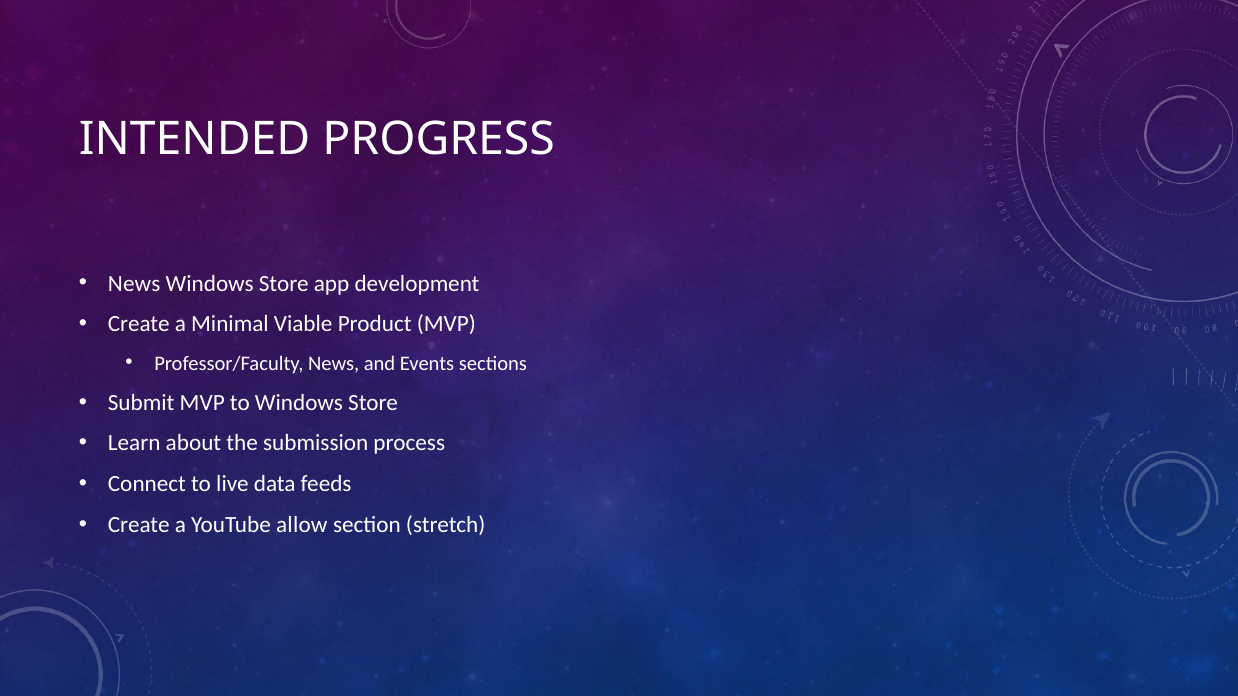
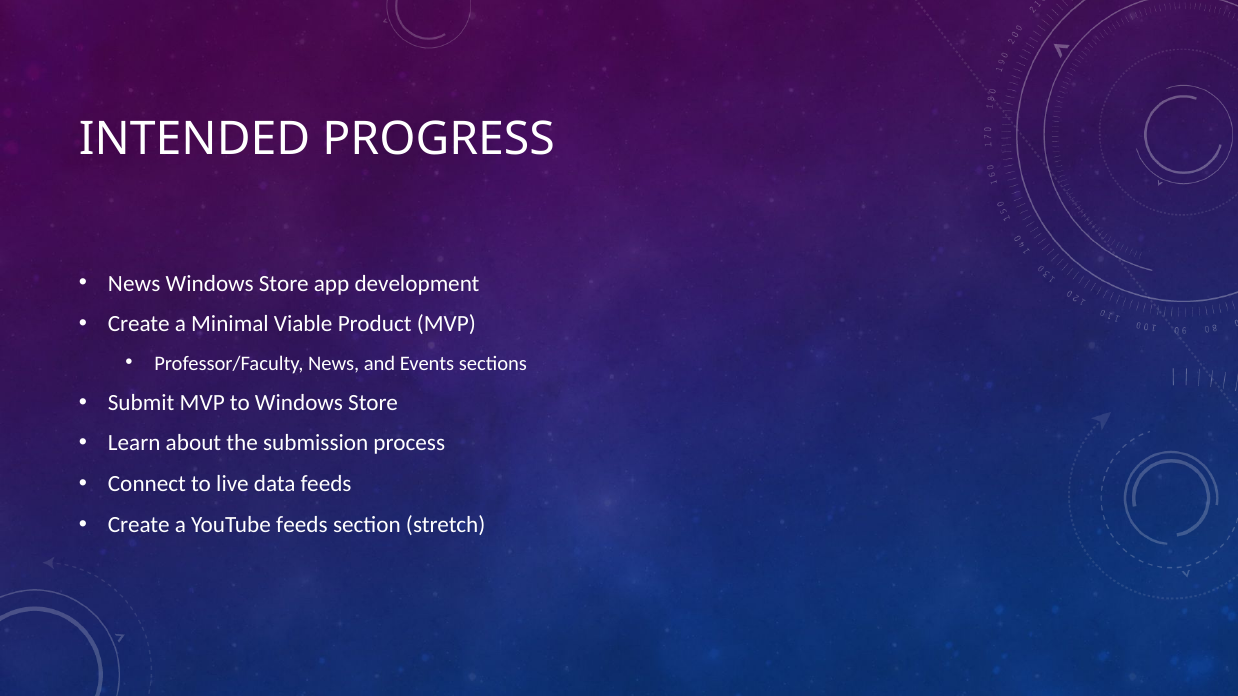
YouTube allow: allow -> feeds (302, 525)
